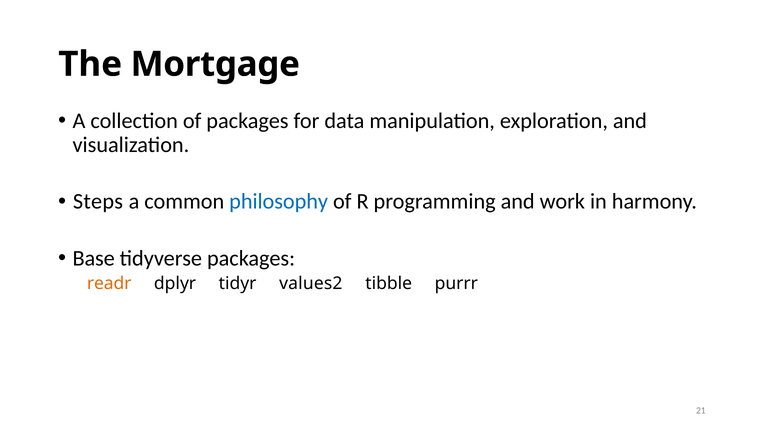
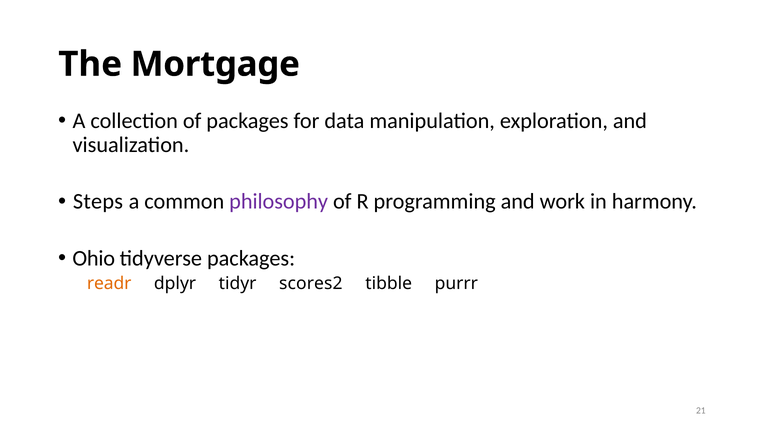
philosophy colour: blue -> purple (279, 201)
Base: Base -> Ohio (94, 258)
values2: values2 -> scores2 (311, 283)
